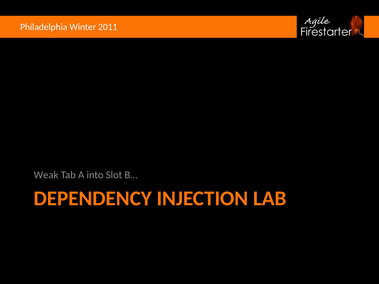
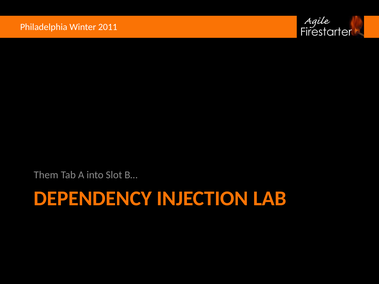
Weak: Weak -> Them (46, 175)
